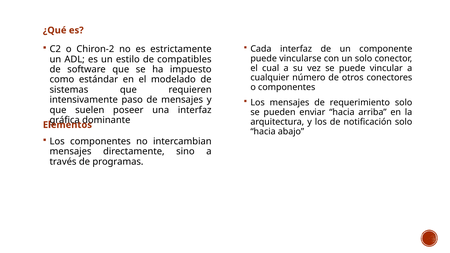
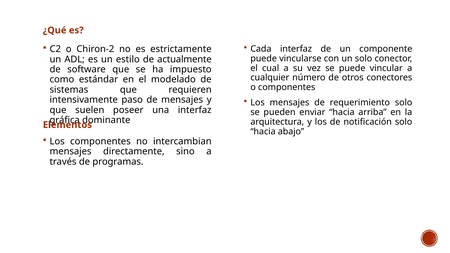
compatibles: compatibles -> actualmente (184, 59)
